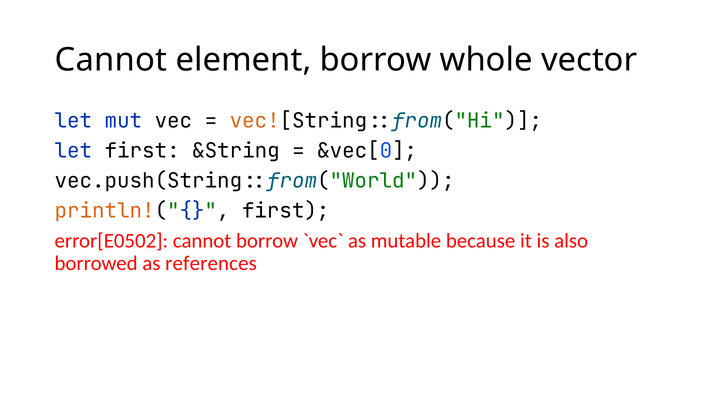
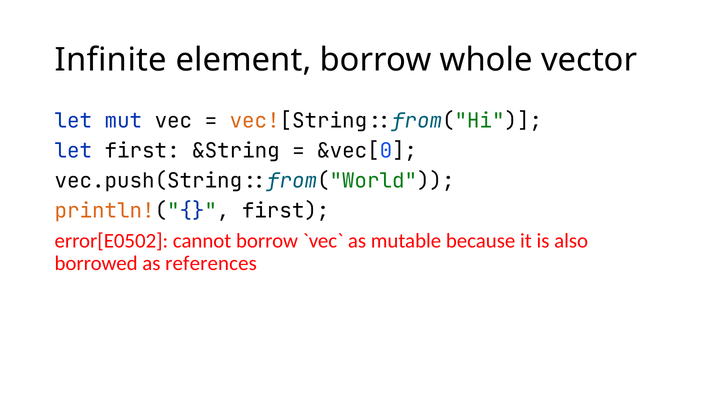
Cannot: Cannot -> Infinite (111, 60)
